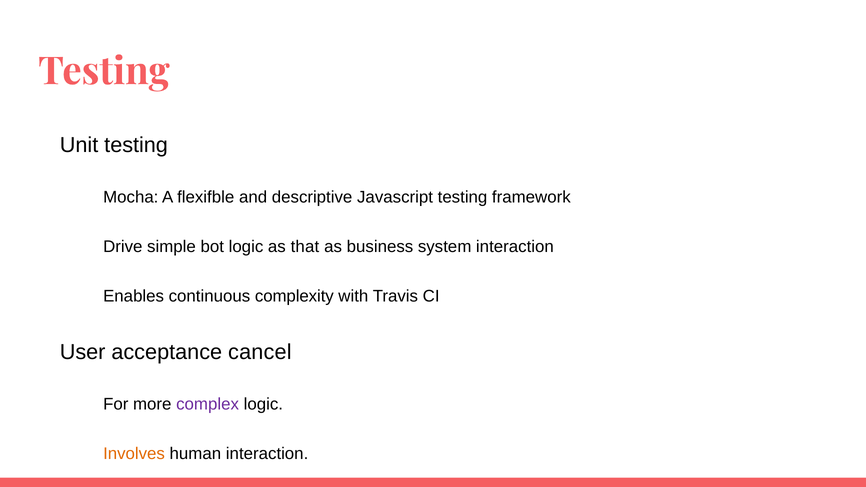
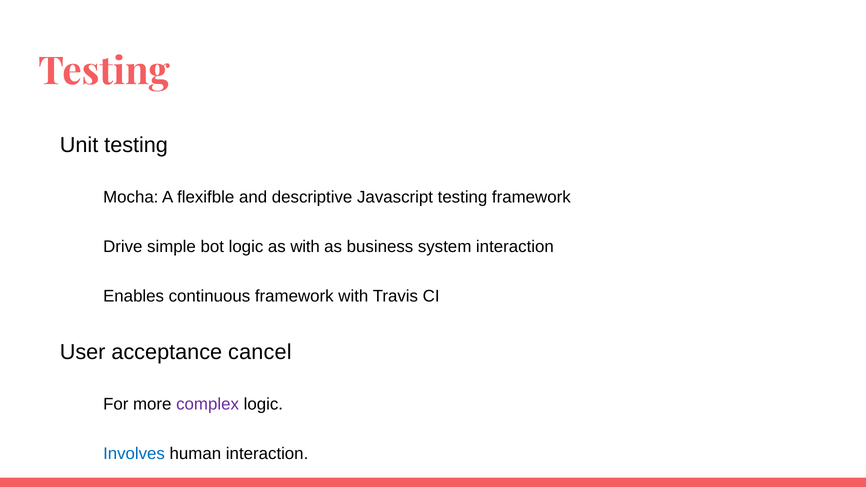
as that: that -> with (305, 247)
continuous complexity: complexity -> framework (294, 296)
Involves colour: orange -> blue (134, 454)
